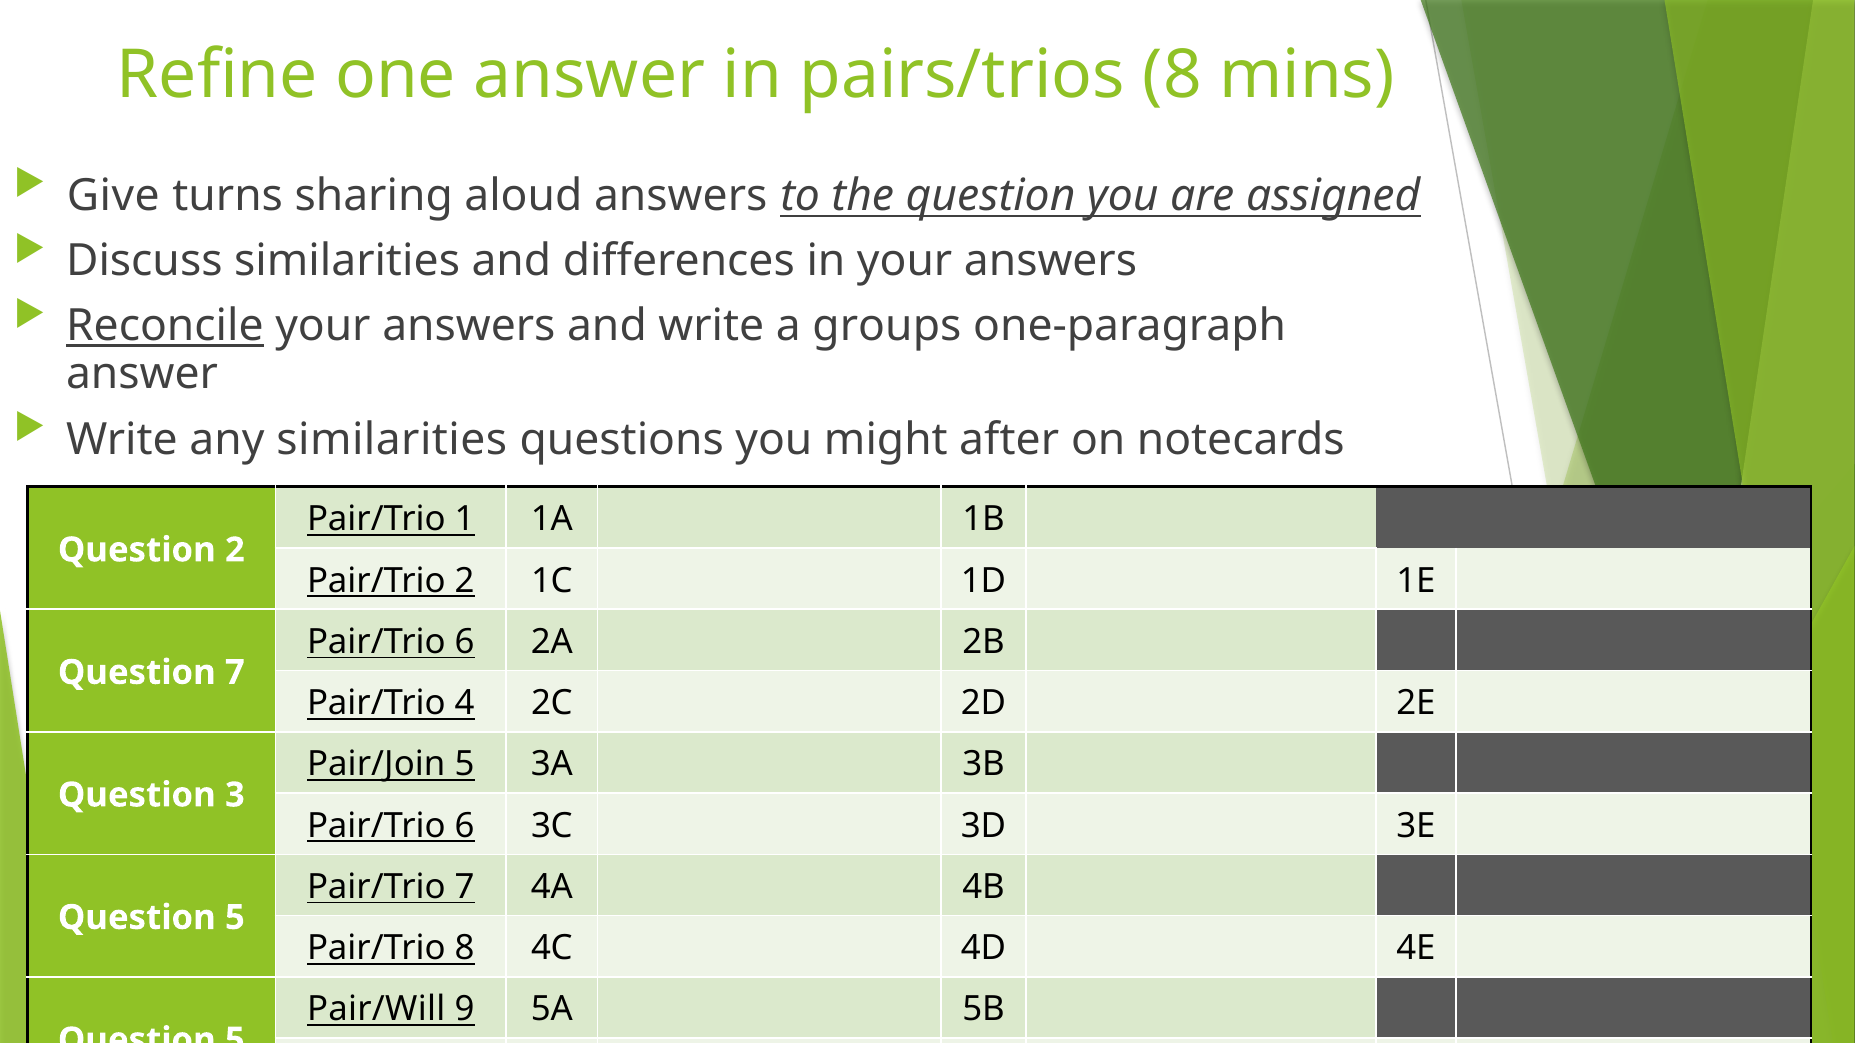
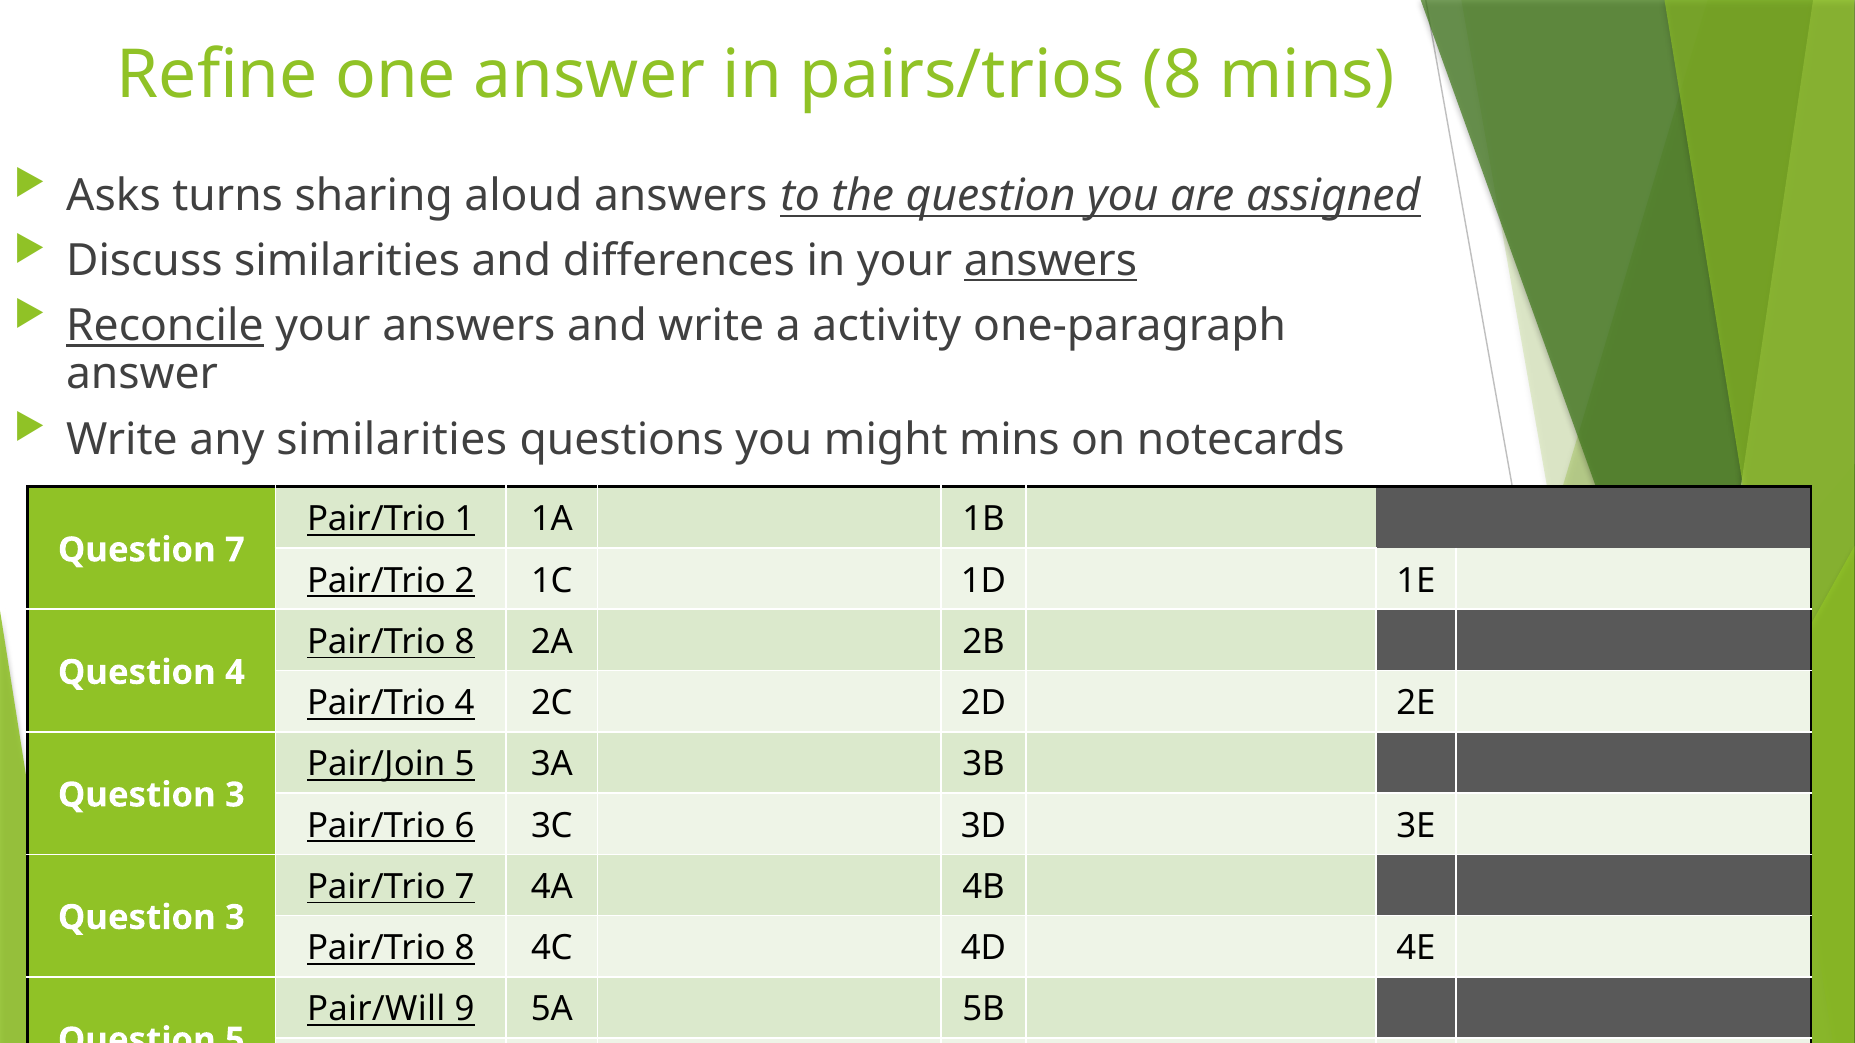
Give: Give -> Asks (113, 196)
answers underline: none -> present (1051, 261)
groups: groups -> activity (887, 326)
might after: after -> mins (1009, 440)
Question 2: 2 -> 7 (235, 550)
6: 6 -> 8 (465, 642)
Question 7: 7 -> 4 (235, 673)
5: 5 -> 3 (235, 918)
